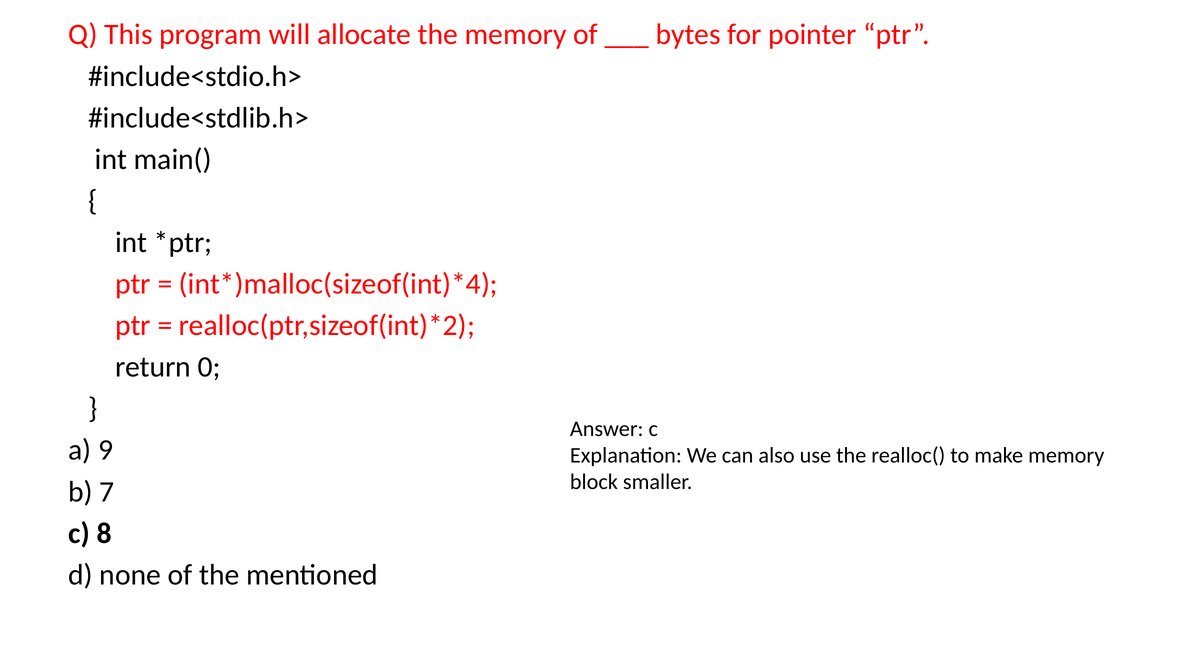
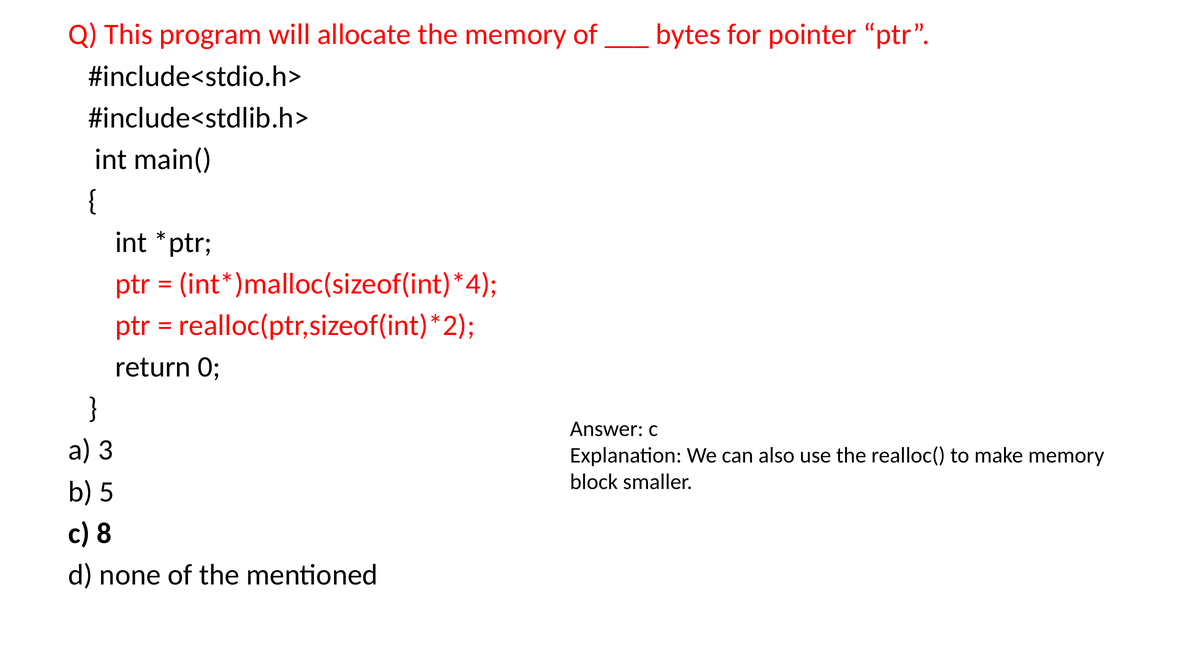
9: 9 -> 3 (106, 450)
7: 7 -> 5 (107, 492)
